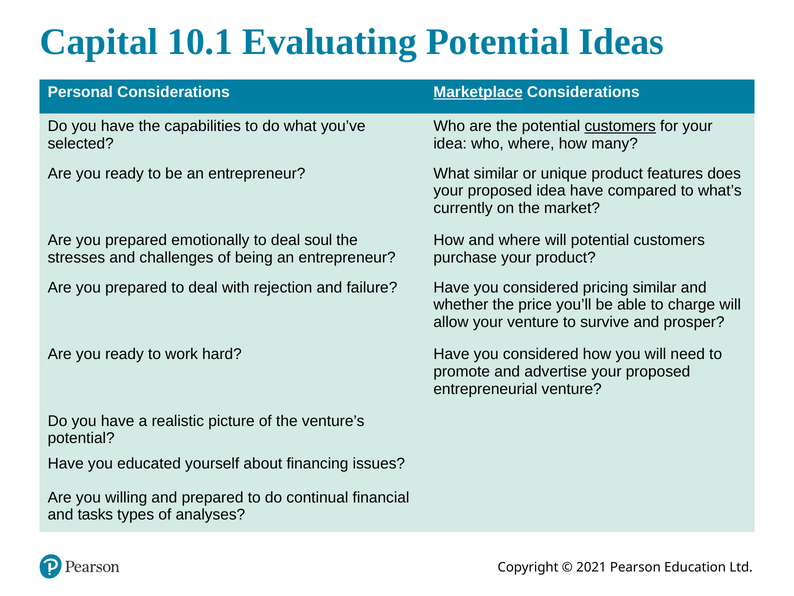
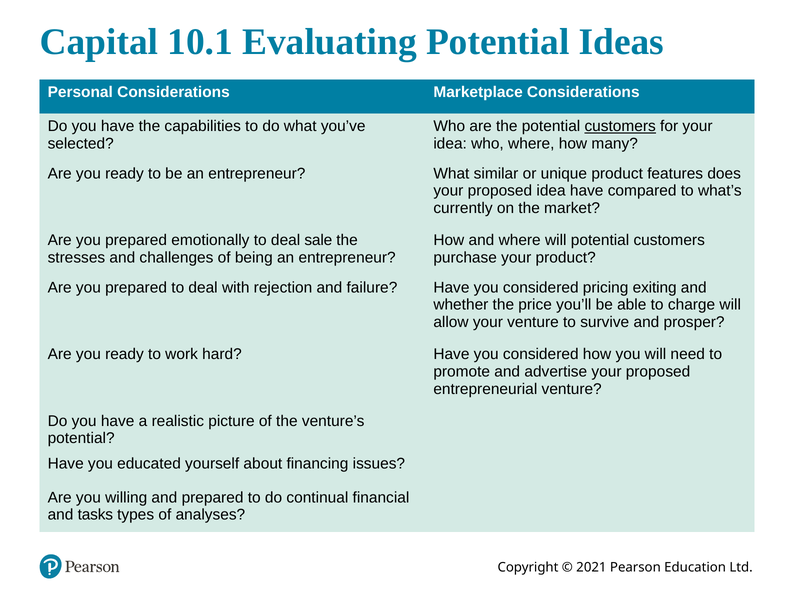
Marketplace underline: present -> none (478, 92)
soul: soul -> sale (318, 240)
pricing similar: similar -> exiting (655, 287)
